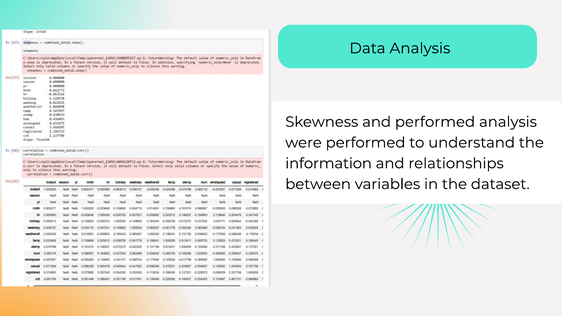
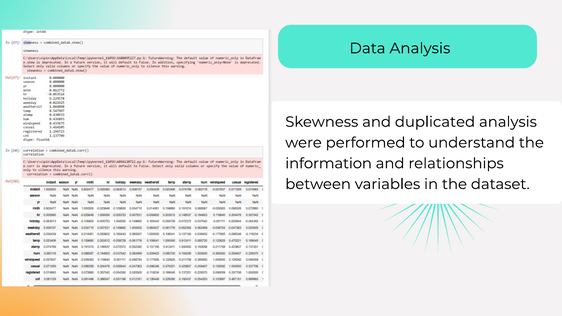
and performed: performed -> duplicated (435, 122)
